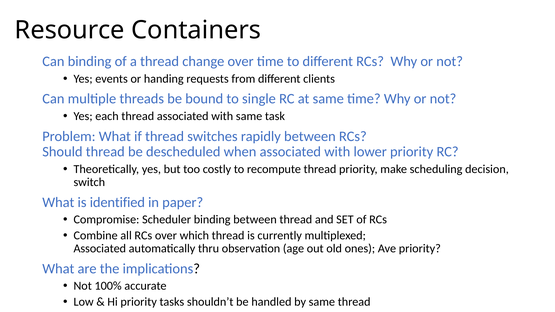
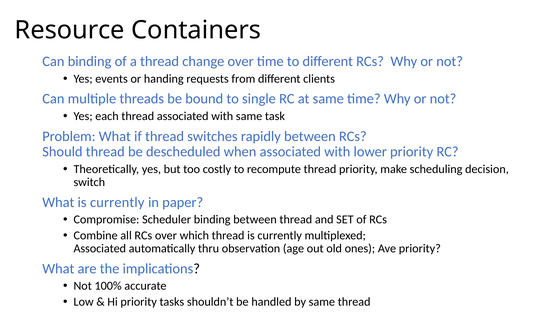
What is identified: identified -> currently (117, 202)
